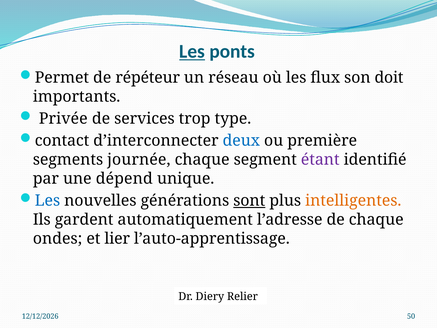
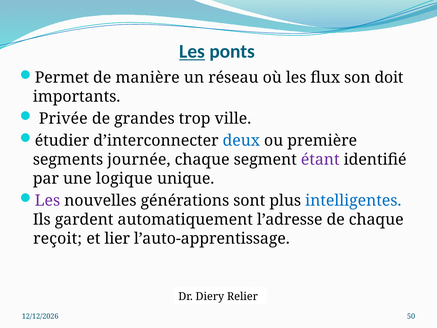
répéteur: répéteur -> manière (148, 78)
services: services -> grandes (144, 119)
type: type -> ville (233, 119)
contact: contact -> étudier (62, 141)
dépend: dépend -> logique (124, 179)
Les colour: blue -> purple (47, 201)
sont underline: present -> none (249, 201)
intelligentes colour: orange -> blue (353, 201)
ondes: ondes -> reçoit (58, 238)
